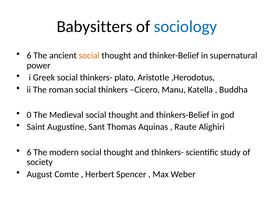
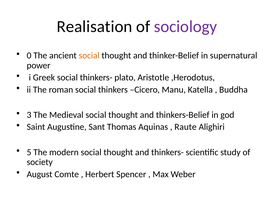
Babysitters: Babysitters -> Realisation (94, 27)
sociology colour: blue -> purple (186, 27)
6: 6 -> 0 (29, 55)
0: 0 -> 3 (29, 115)
6: 6 -> 5 (29, 152)
